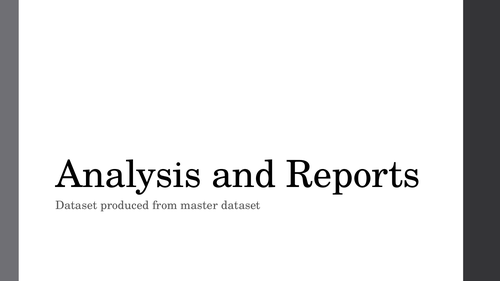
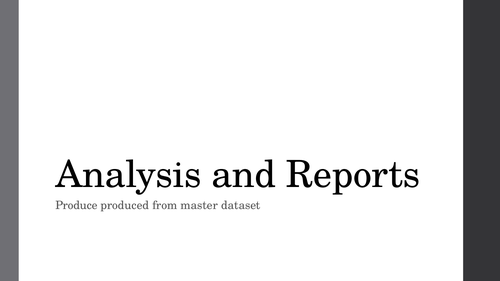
Dataset: Dataset -> Produce (76, 205)
